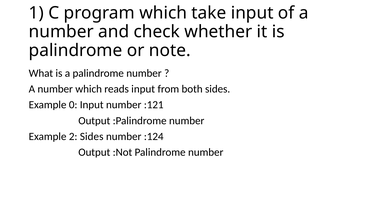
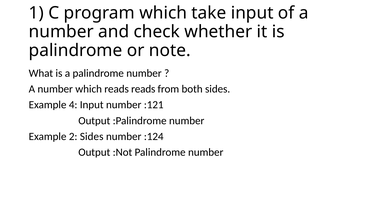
reads input: input -> reads (143, 89)
0: 0 -> 4 (73, 105)
